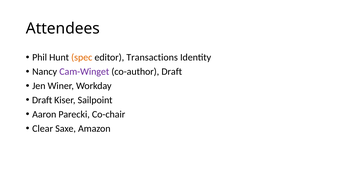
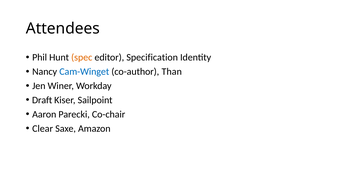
Transactions: Transactions -> Specification (152, 57)
Cam-Winget colour: purple -> blue (84, 72)
co-author Draft: Draft -> Than (172, 72)
